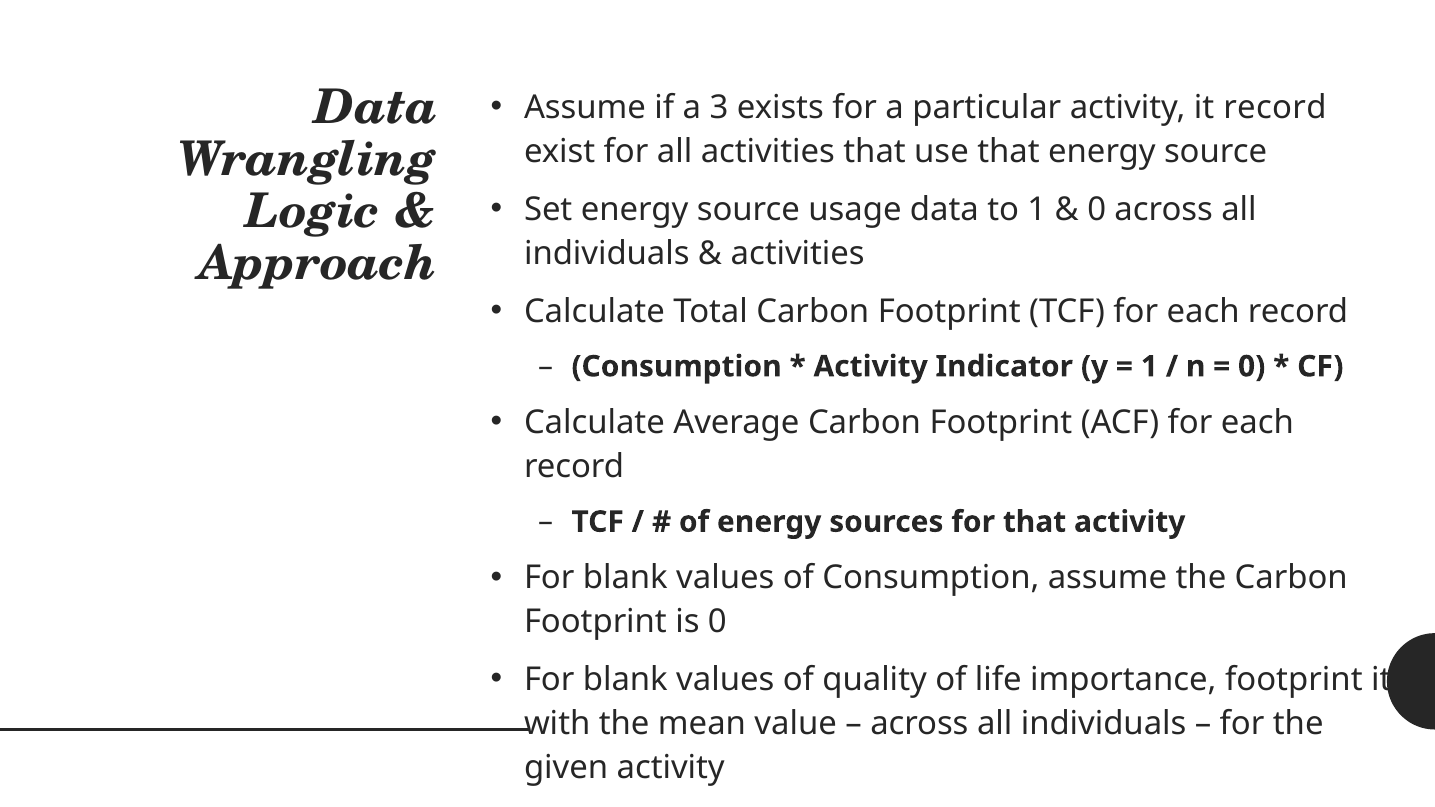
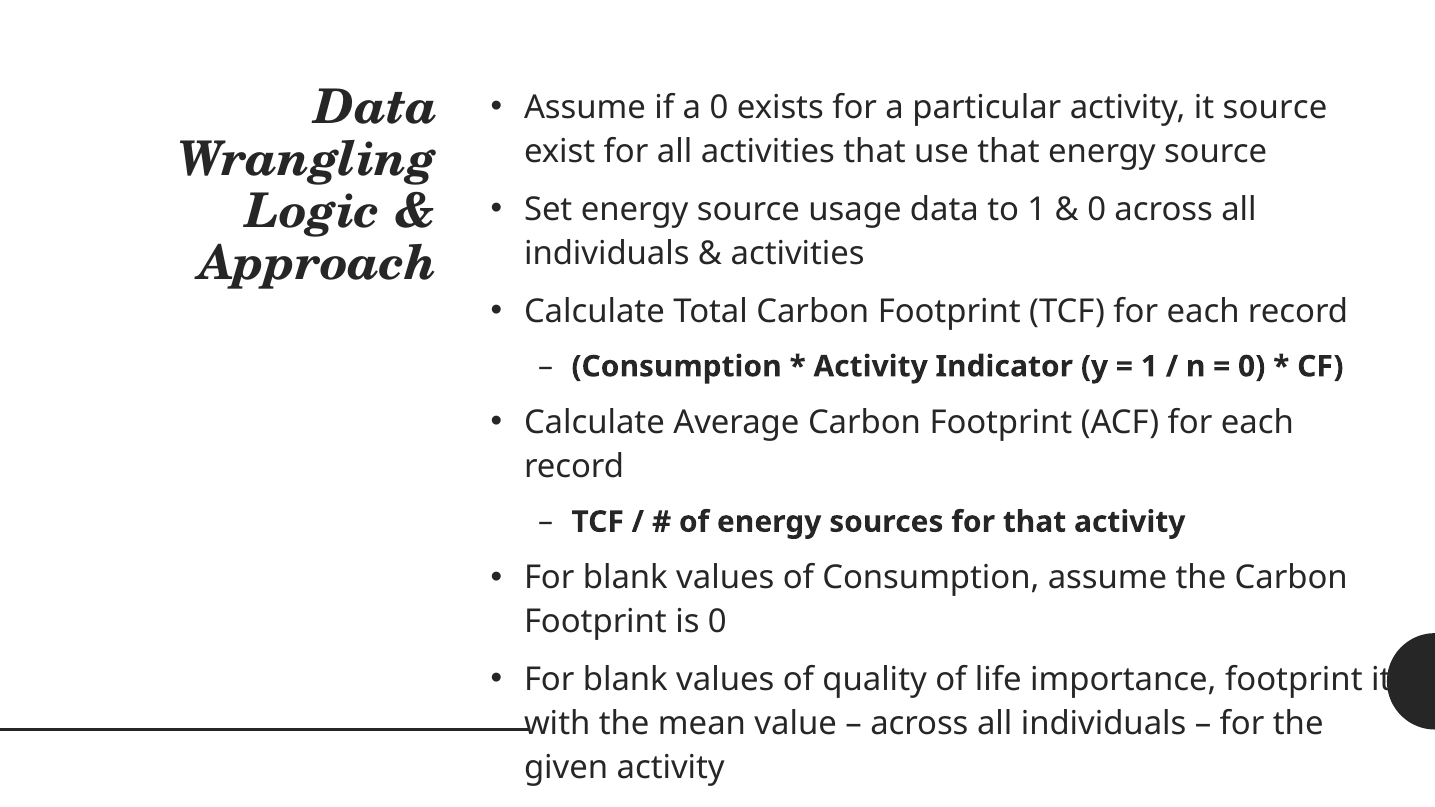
a 3: 3 -> 0 (719, 108)
it record: record -> source (1275, 108)
